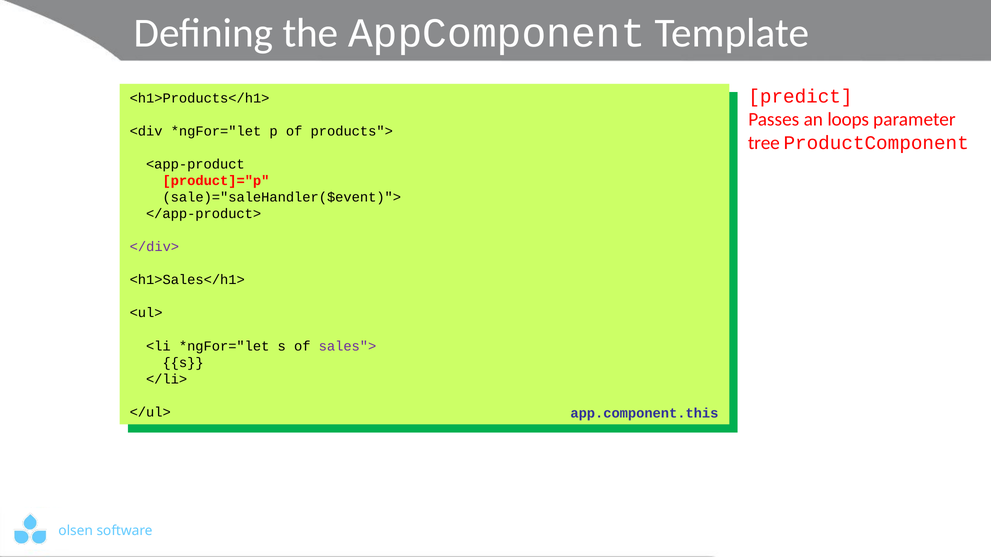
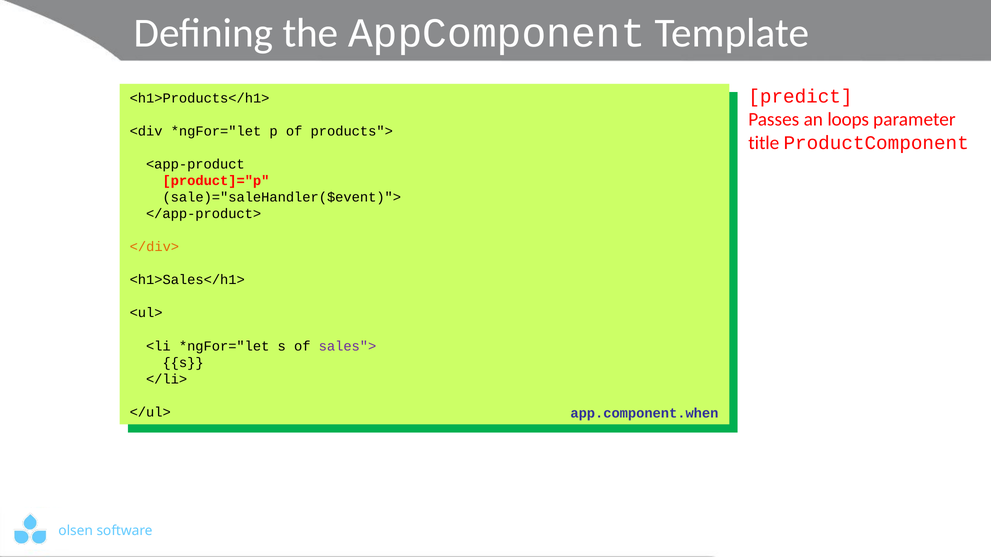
tree: tree -> title (764, 143)
</div> colour: purple -> orange (154, 247)
app.component.this: app.component.this -> app.component.when (644, 414)
